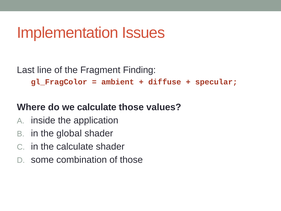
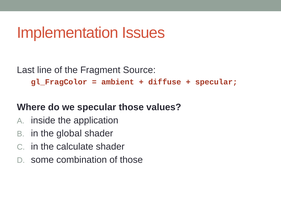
Finding: Finding -> Source (139, 70)
we calculate: calculate -> specular (97, 107)
